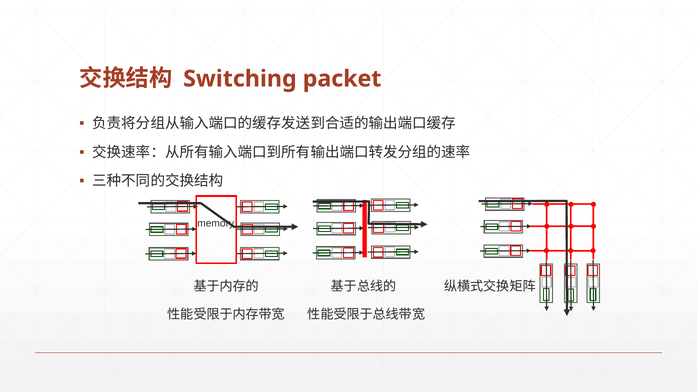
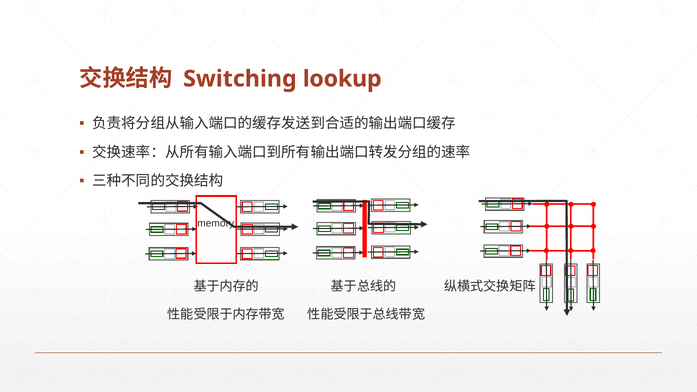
packet: packet -> lookup (342, 79)
